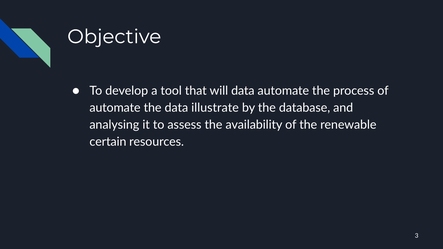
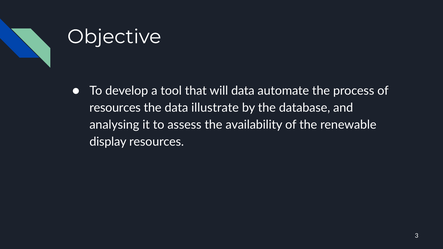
automate: automate -> resources (115, 108)
certain: certain -> display (108, 142)
